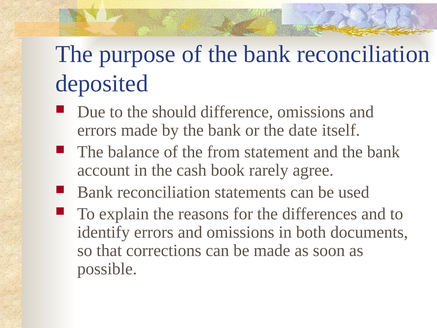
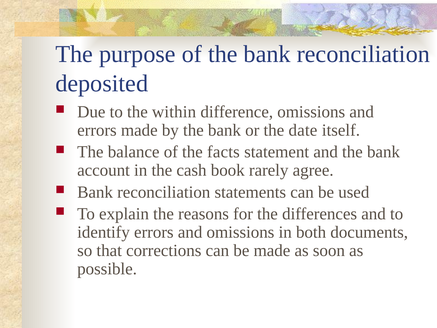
should: should -> within (174, 112)
from: from -> facts (223, 152)
